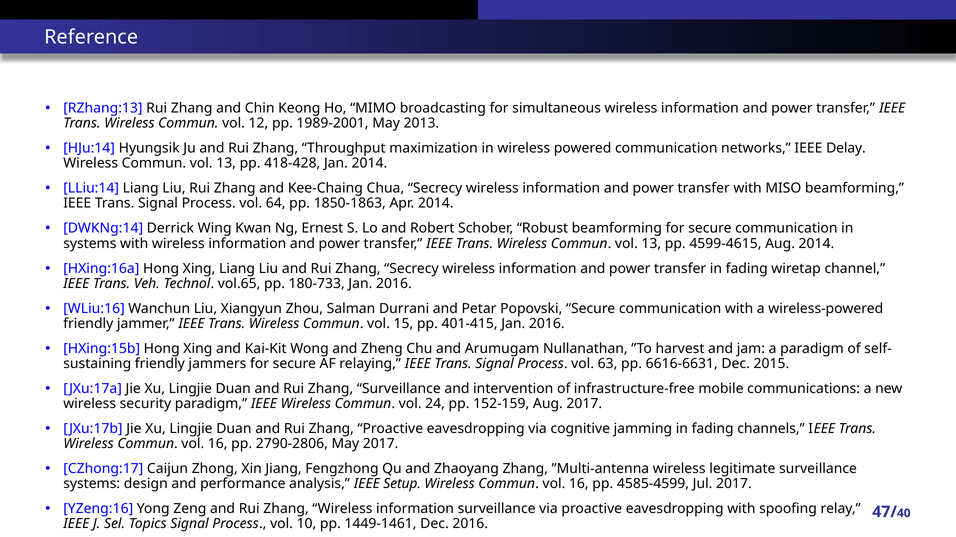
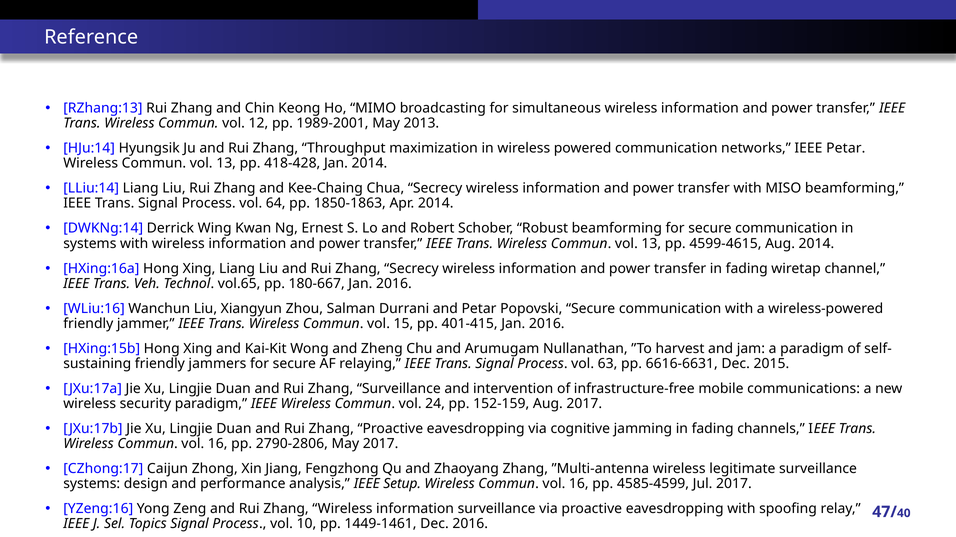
IEEE Delay: Delay -> Petar (846, 148)
180-733: 180-733 -> 180-667 (317, 284)
